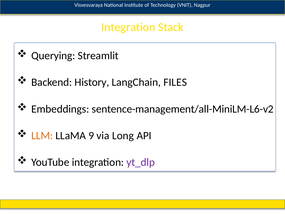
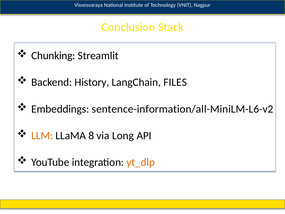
Integration: Integration -> Conclusion (128, 27)
Querying: Querying -> Chunking (53, 56)
sentence-management/all-MiniLM-L6-v2: sentence-management/all-MiniLM-L6-v2 -> sentence-information/all-MiniLM-L6-v2 (183, 109)
9: 9 -> 8 (91, 135)
yt_dlp colour: purple -> orange (141, 162)
